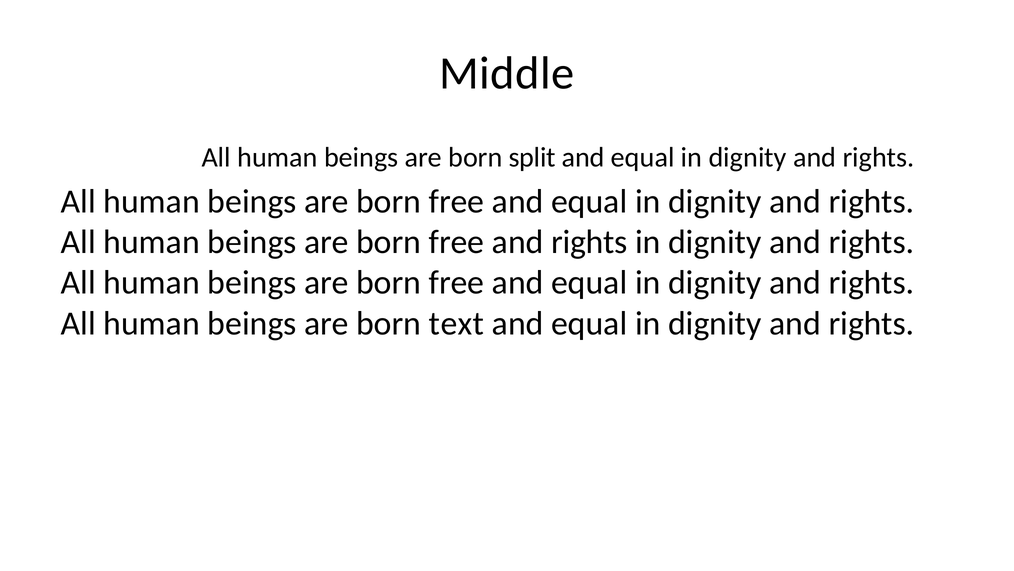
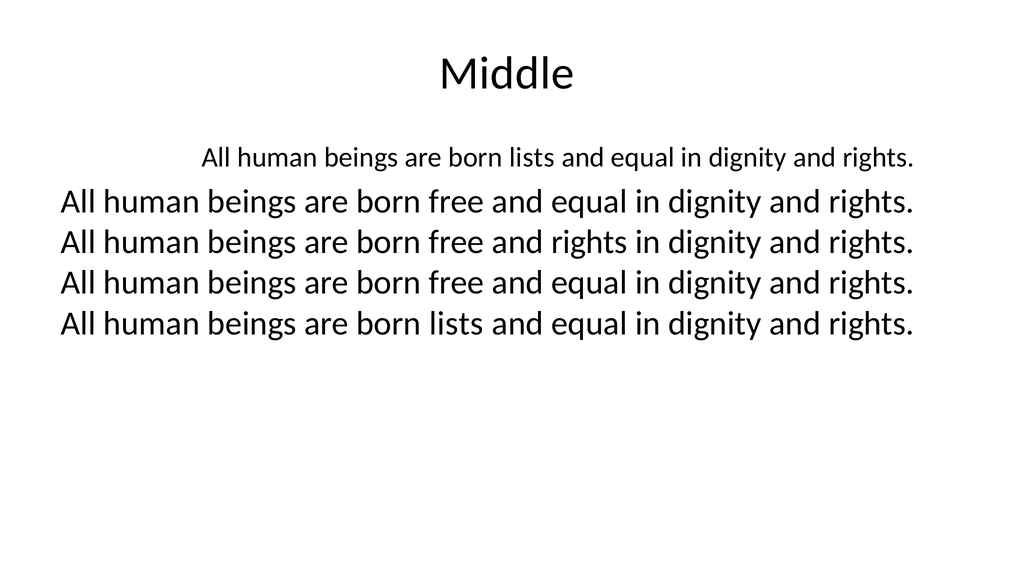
split: split -> lists (532, 157)
text: text -> lists (456, 323)
